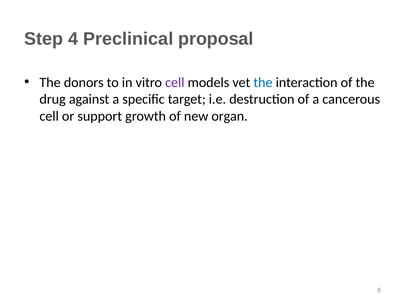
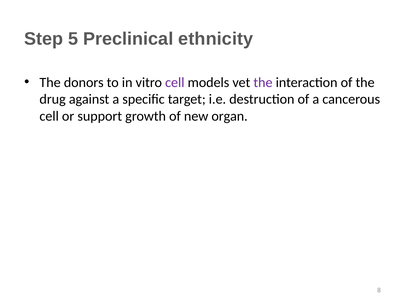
4: 4 -> 5 (73, 39)
proposal: proposal -> ethnicity (216, 39)
the colour: blue -> purple (263, 82)
